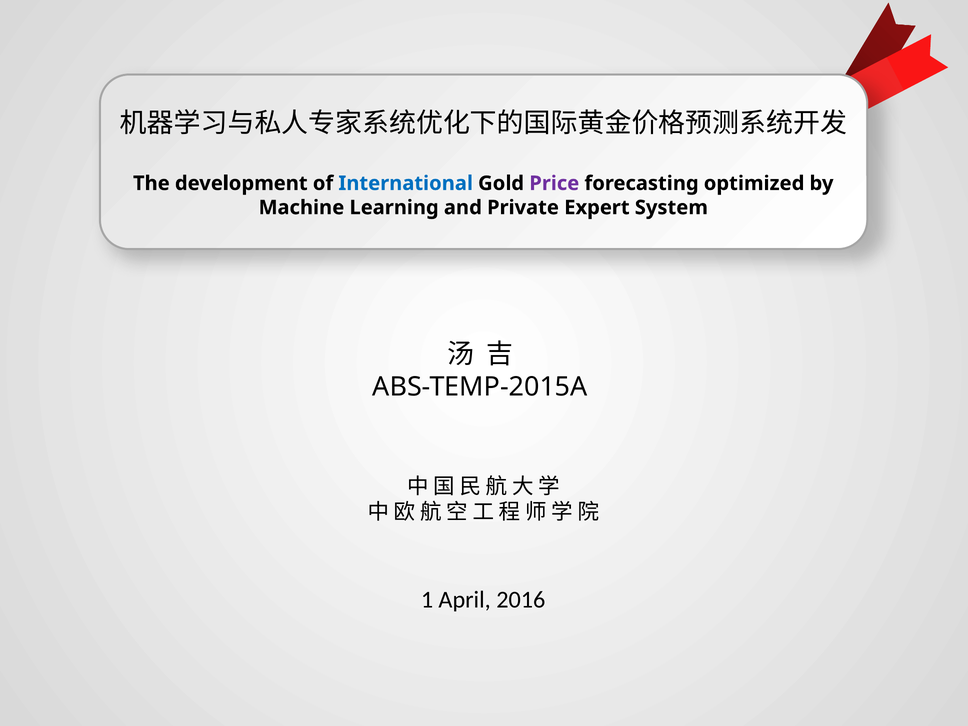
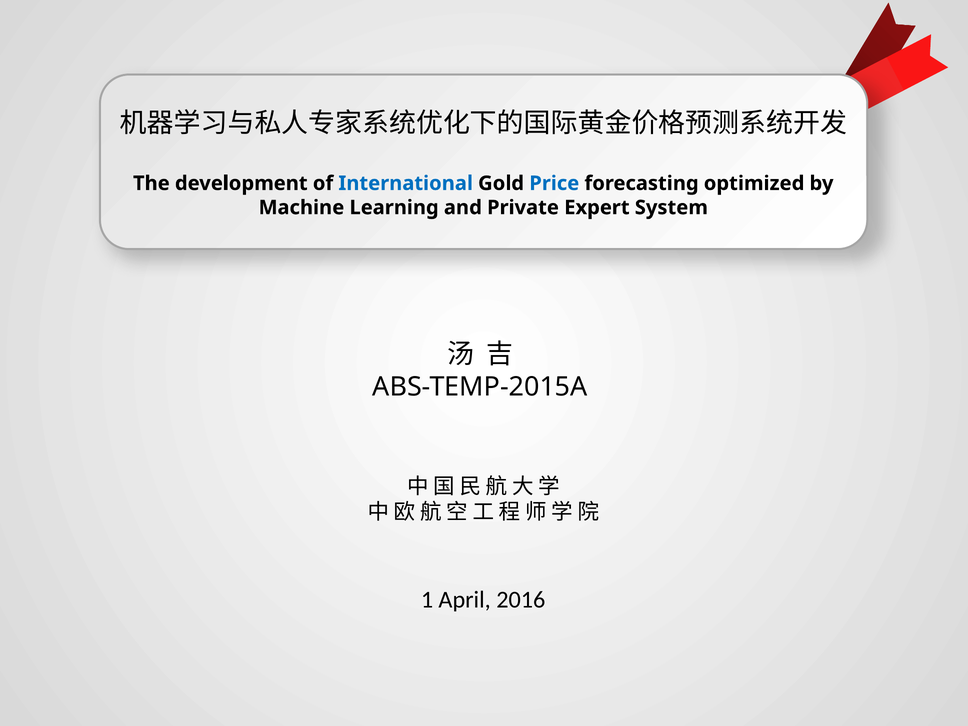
Price colour: purple -> blue (554, 183)
